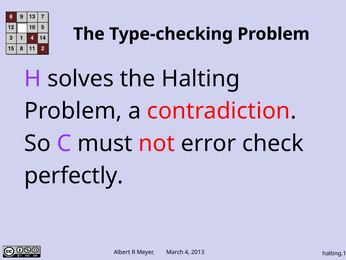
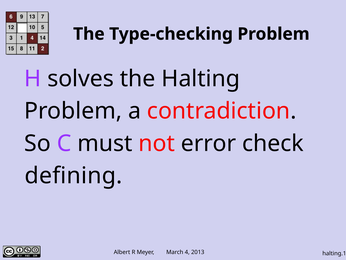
perfectly: perfectly -> defining (74, 175)
